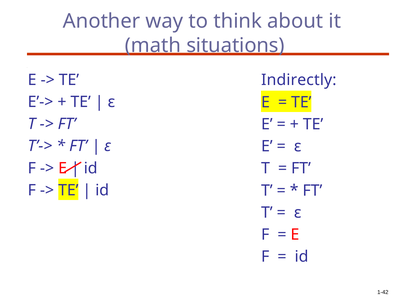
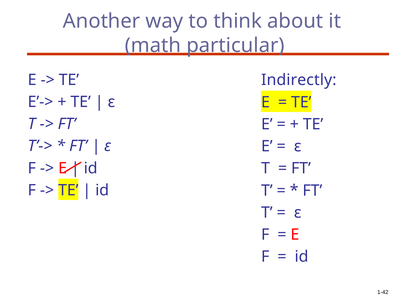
situations: situations -> particular (235, 46)
